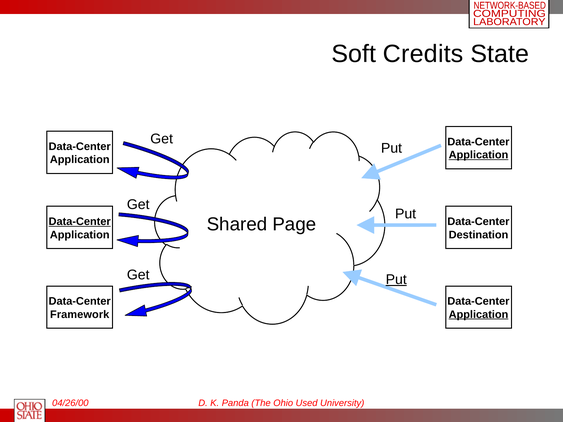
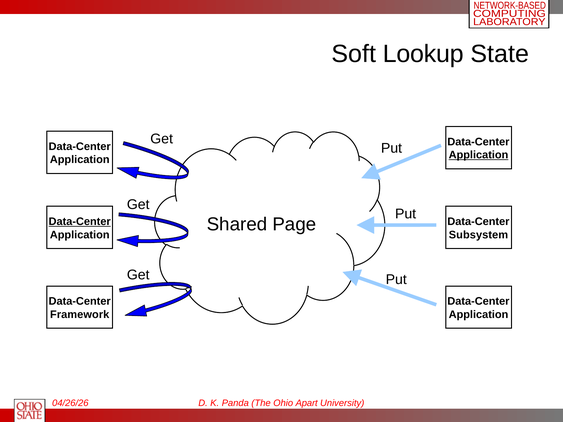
Credits: Credits -> Lookup (423, 54)
Destination: Destination -> Subsystem (478, 235)
Put underline: present -> none (396, 280)
Application underline: present -> none (479, 315)
04/26/00: 04/26/00 -> 04/26/26 (70, 403)
Used: Used -> Apart (307, 403)
